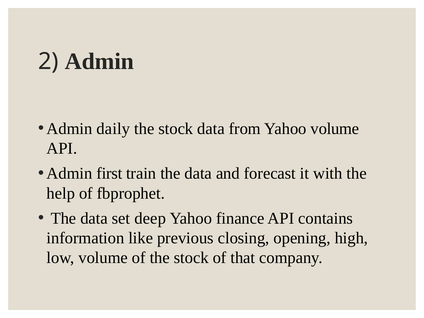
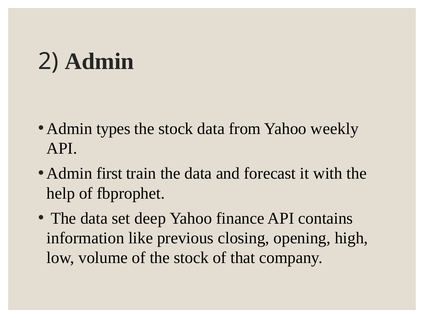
daily: daily -> types (113, 129)
Yahoo volume: volume -> weekly (335, 129)
